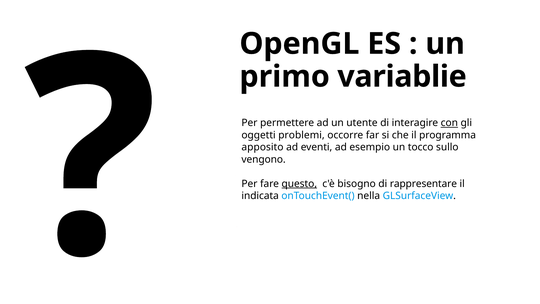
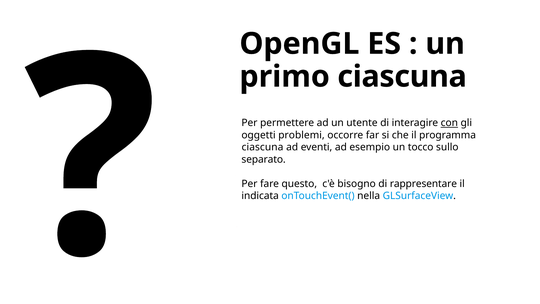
primo variablie: variablie -> ciascuna (402, 77)
apposito: apposito -> ciascuna (262, 147)
vengono: vengono -> separato (264, 159)
questo underline: present -> none (299, 184)
